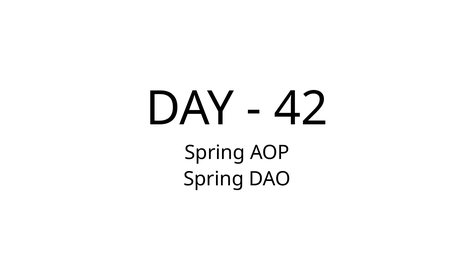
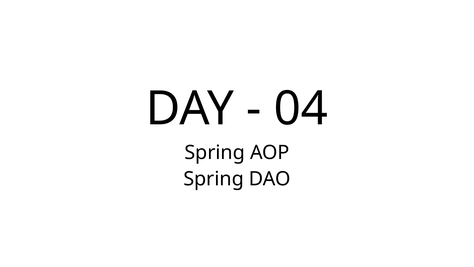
42: 42 -> 04 (301, 109)
